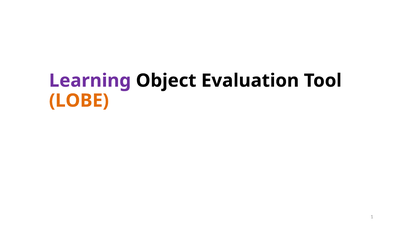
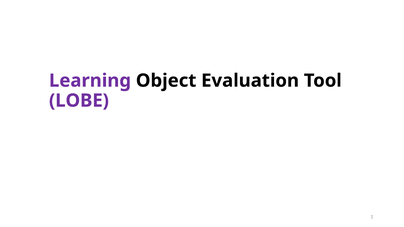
LOBE colour: orange -> purple (79, 101)
